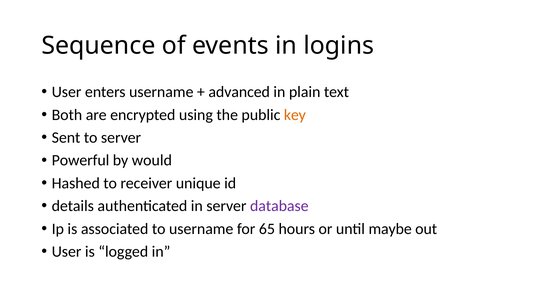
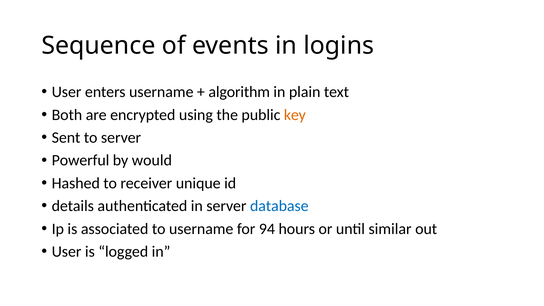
advanced: advanced -> algorithm (239, 92)
database colour: purple -> blue (279, 206)
65: 65 -> 94 (267, 229)
maybe: maybe -> similar (390, 229)
